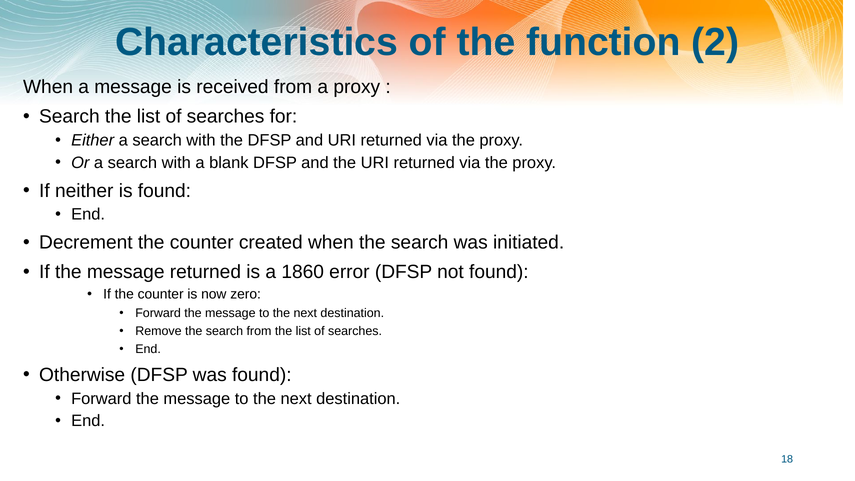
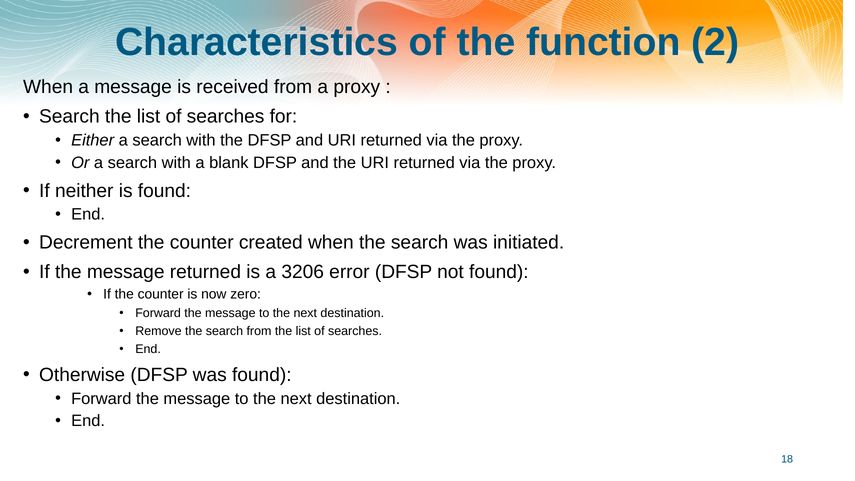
1860: 1860 -> 3206 (303, 272)
